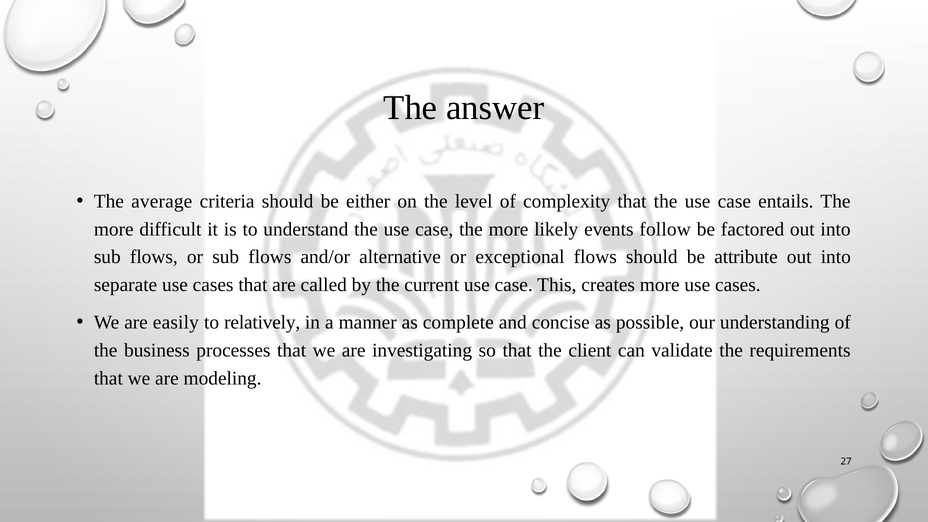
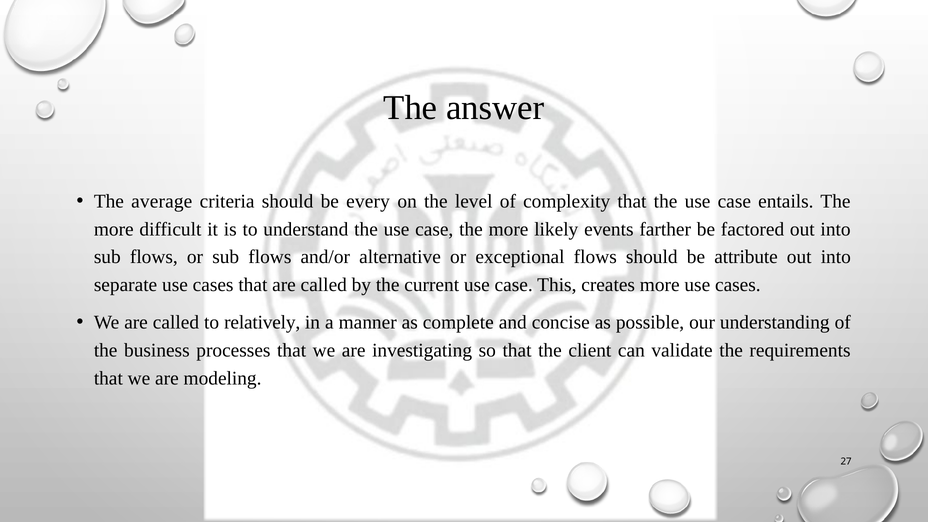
either: either -> every (368, 201)
follow: follow -> farther (665, 229)
We are easily: easily -> called (176, 322)
